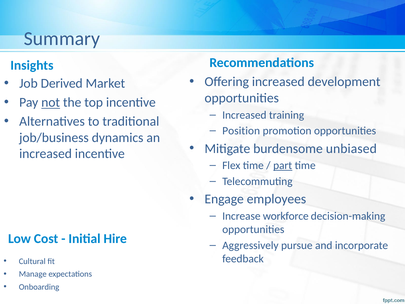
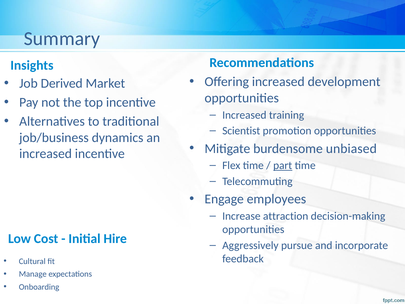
not underline: present -> none (51, 102)
Position: Position -> Scientist (241, 131)
workforce: workforce -> attraction (286, 216)
